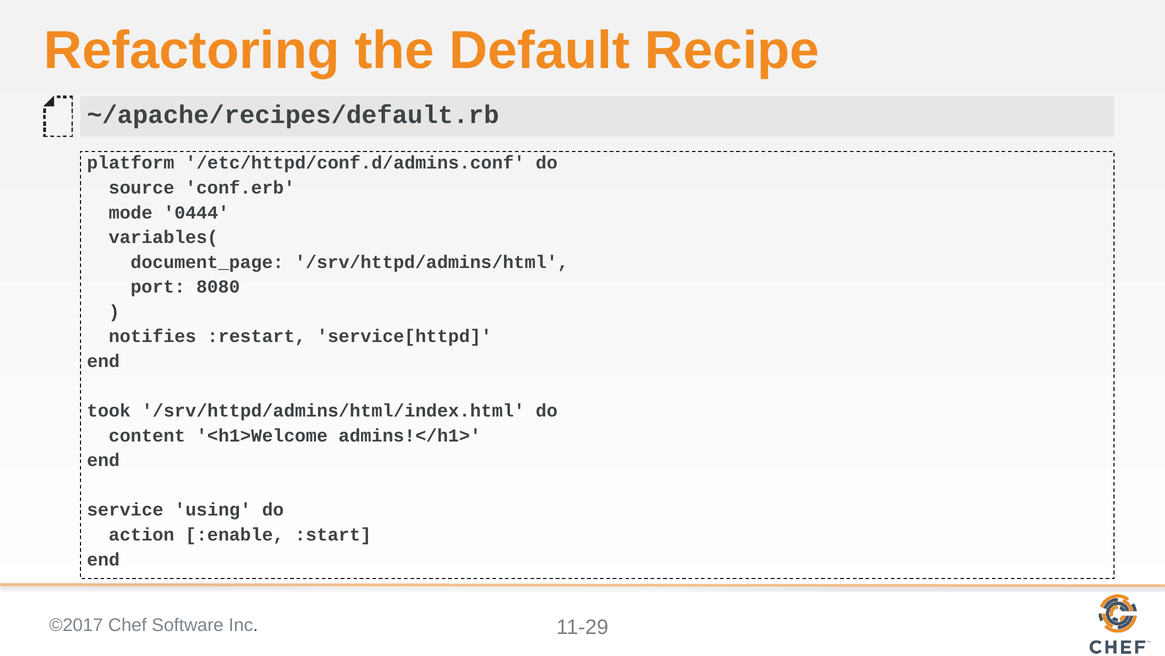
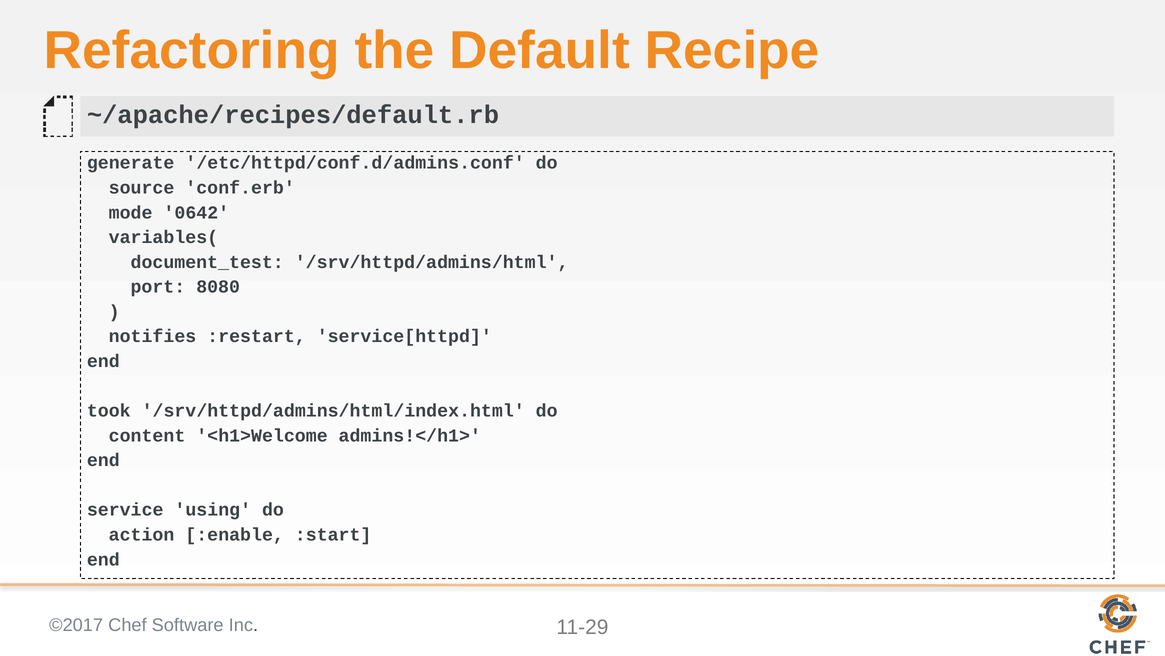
platform: platform -> generate (131, 163)
0444: 0444 -> 0642 (196, 212)
document_page: document_page -> document_test (207, 262)
